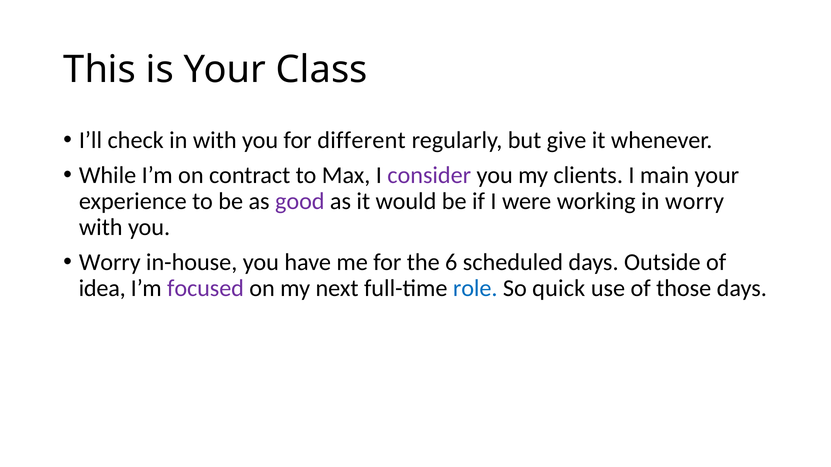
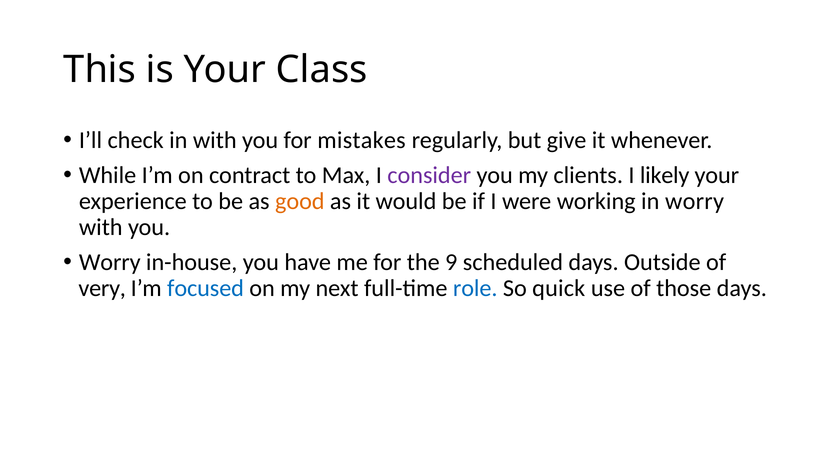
different: different -> mistakes (362, 140)
main: main -> likely (665, 175)
good colour: purple -> orange (300, 202)
6: 6 -> 9 (451, 263)
idea: idea -> very (102, 289)
focused colour: purple -> blue (206, 289)
